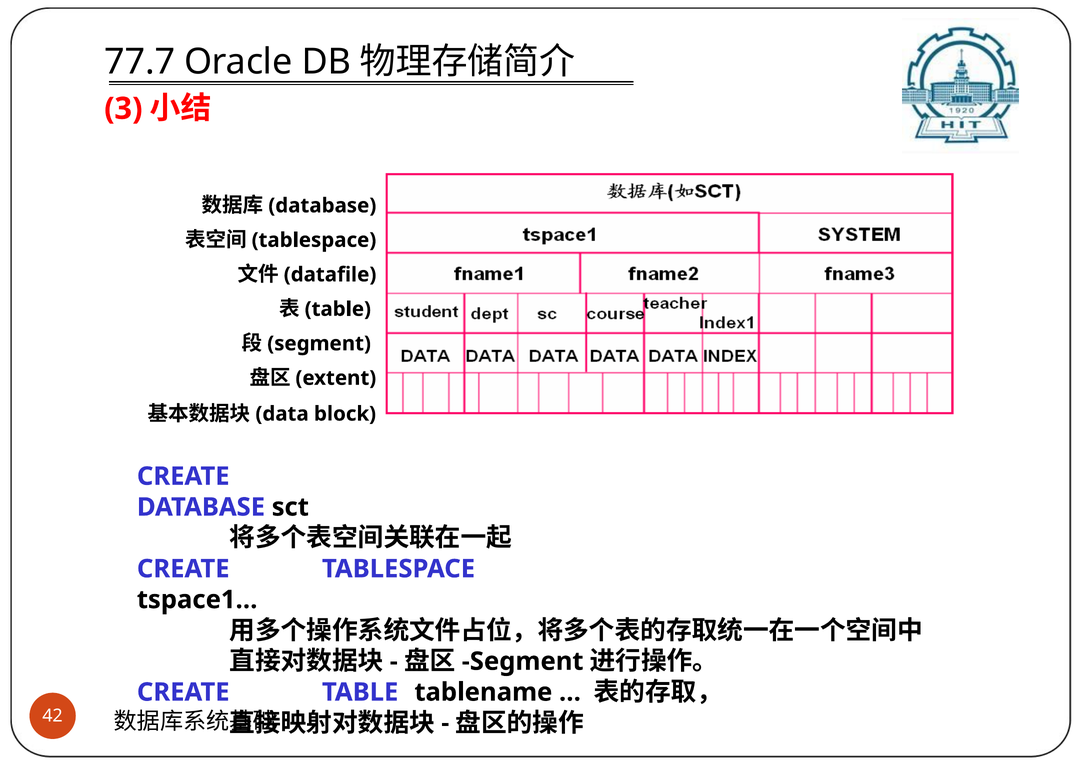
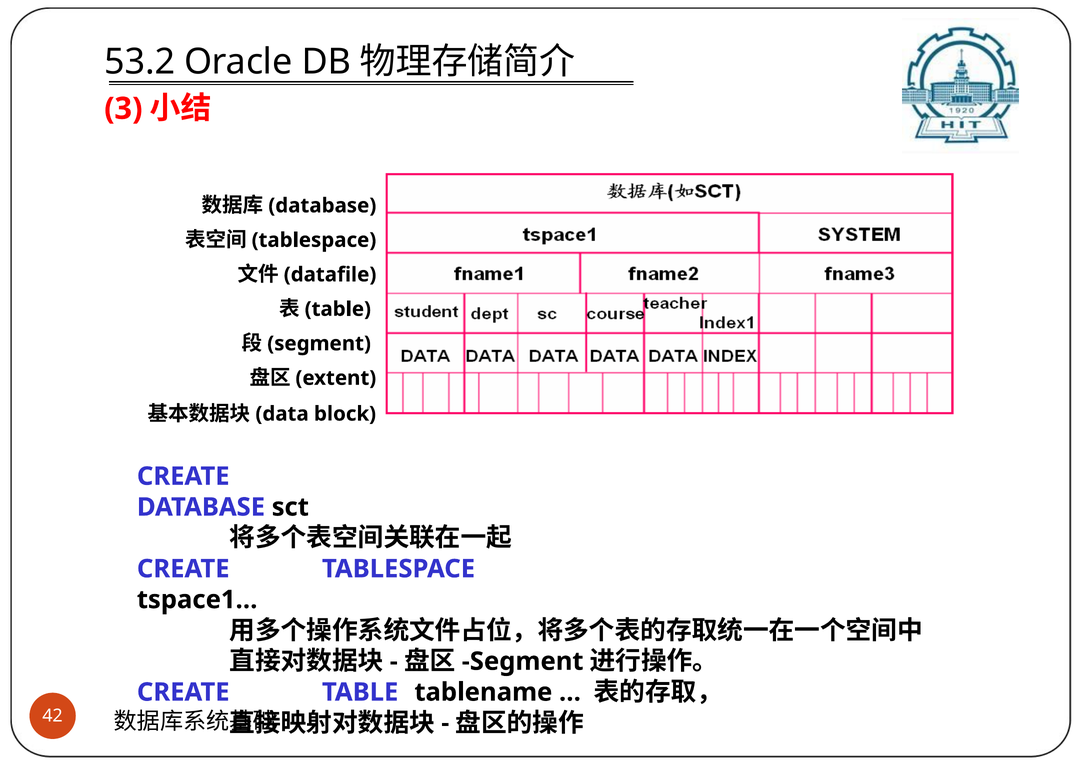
77.7: 77.7 -> 53.2 (140, 62)
